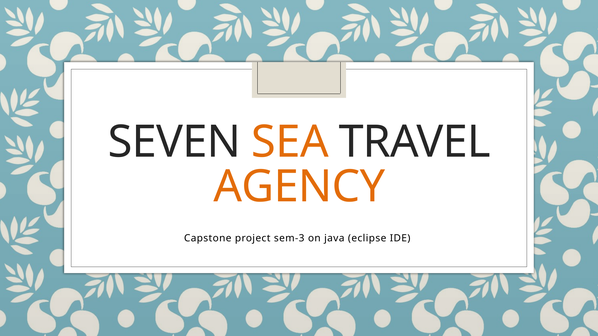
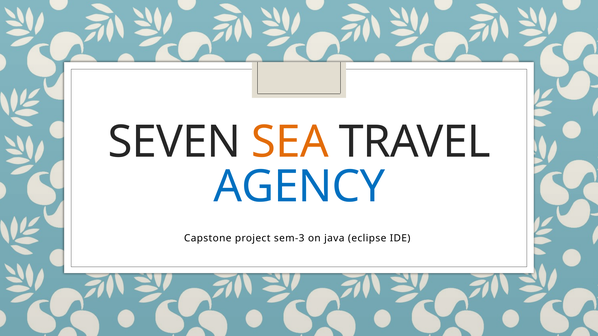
AGENCY colour: orange -> blue (299, 187)
